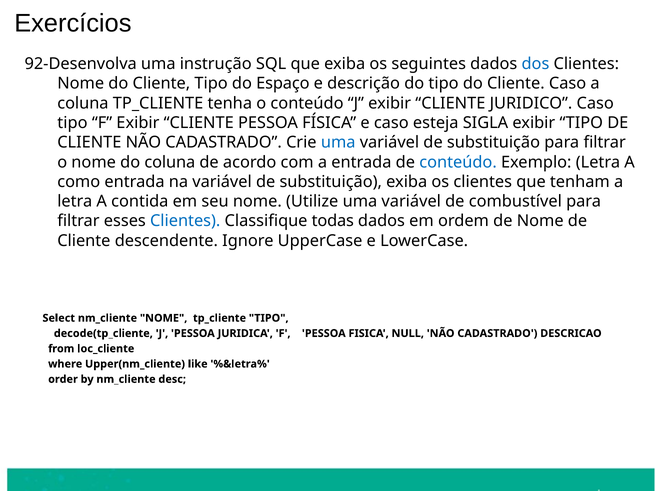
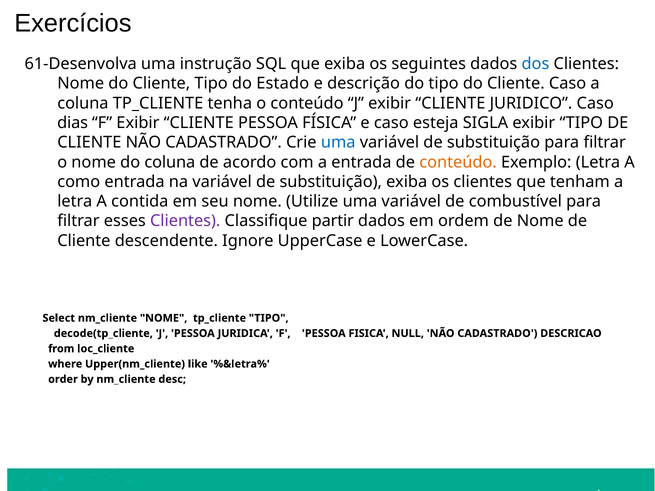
92-Desenvolva: 92-Desenvolva -> 61-Desenvolva (81, 64)
Espaço: Espaço -> Estado (283, 84)
tipo: tipo -> dias (73, 123)
conteúdo colour: blue -> orange (458, 162)
Clientes colour: blue -> purple (185, 221)
todas: todas -> partir (333, 221)
